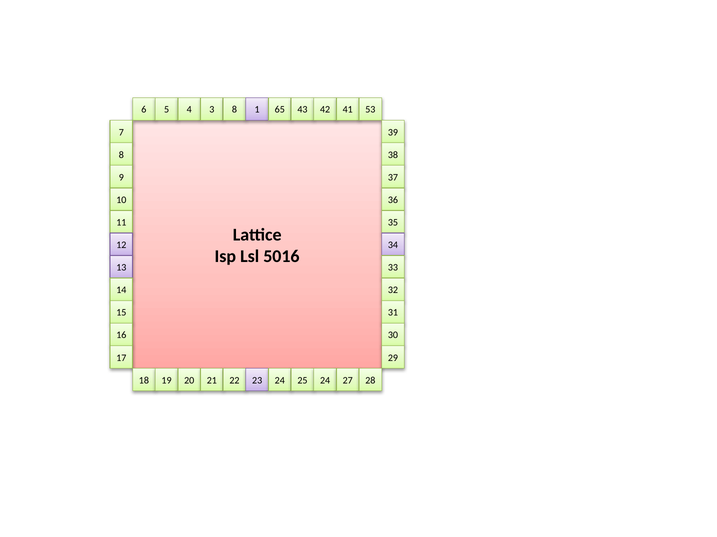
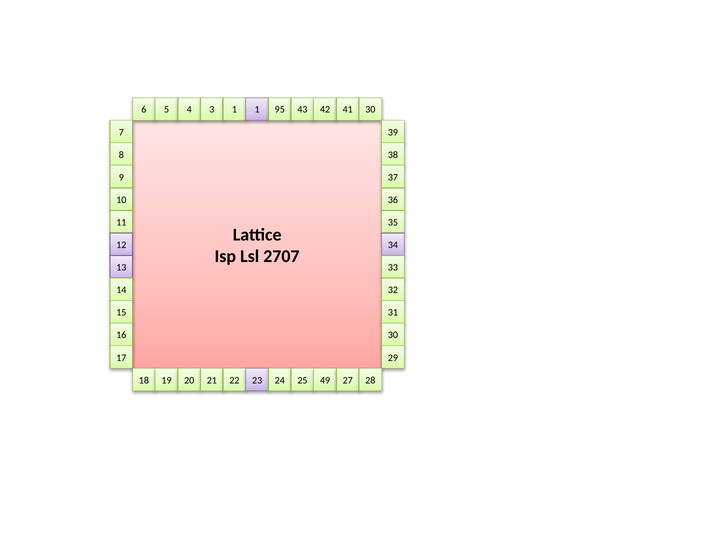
3 8: 8 -> 1 (234, 110)
65: 65 -> 95 (280, 110)
41 53: 53 -> 30 (370, 110)
5016: 5016 -> 2707 (281, 257)
25 24: 24 -> 49 (325, 381)
